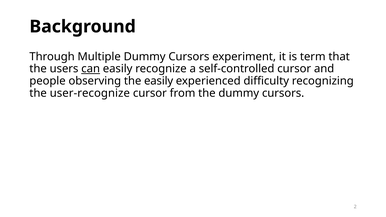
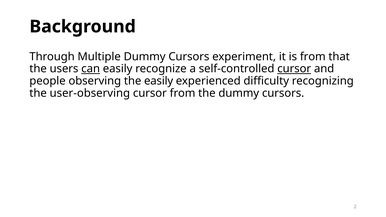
is term: term -> from (313, 57)
cursor underline: none -> present (294, 69)
user-recognize: user-recognize -> user-observing (90, 93)
